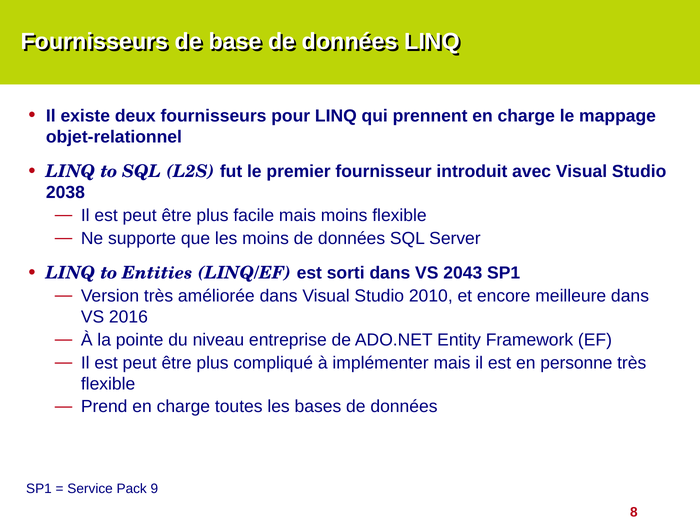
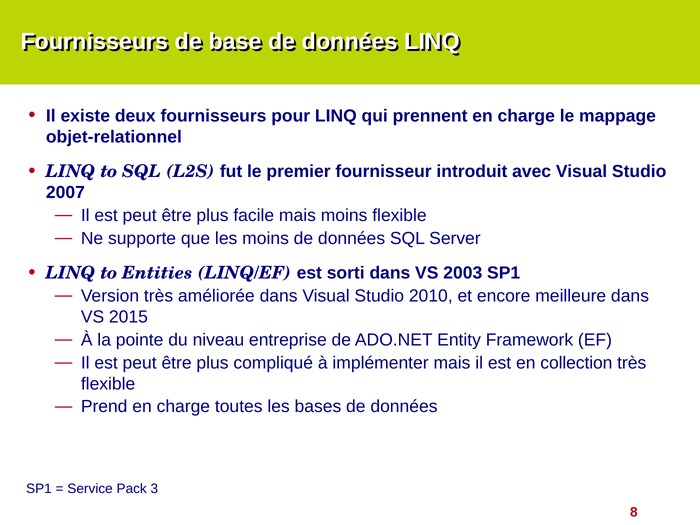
2038: 2038 -> 2007 (65, 192)
2043: 2043 -> 2003 (463, 273)
2016: 2016 -> 2015 (128, 317)
personne: personne -> collection (576, 363)
9: 9 -> 3 (154, 489)
